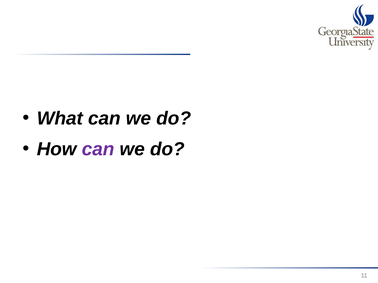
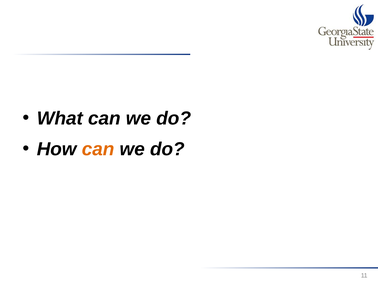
can colour: purple -> orange (98, 150)
